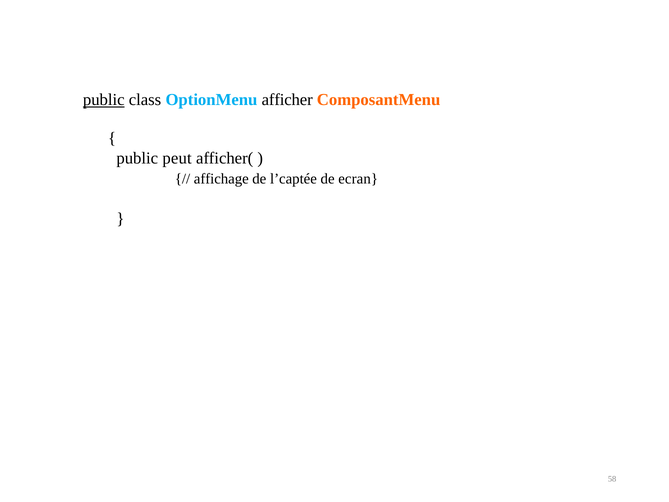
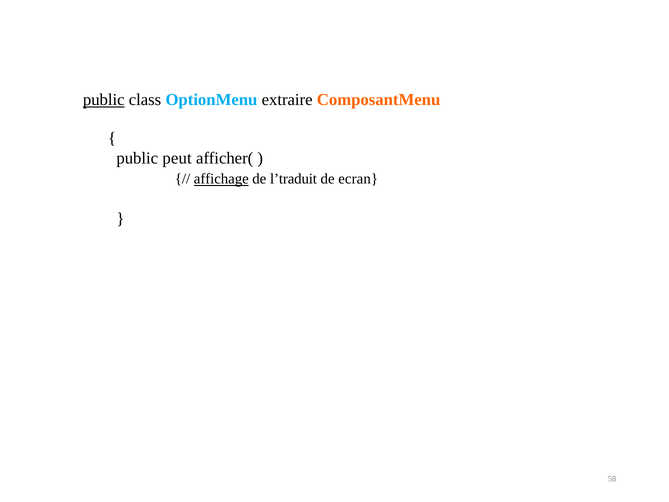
afficher: afficher -> extraire (287, 100)
affichage underline: none -> present (221, 179)
l’captée: l’captée -> l’traduit (294, 179)
